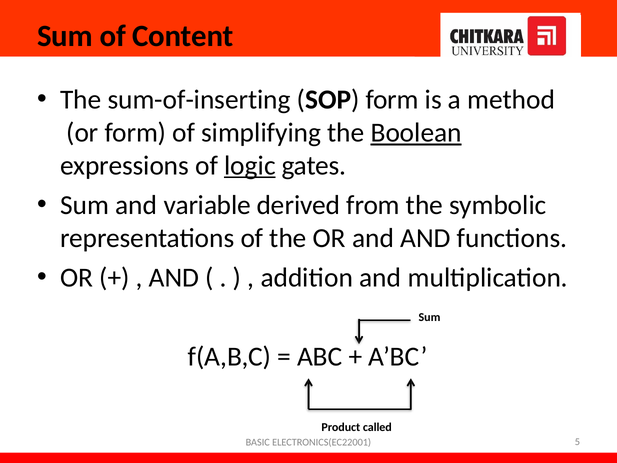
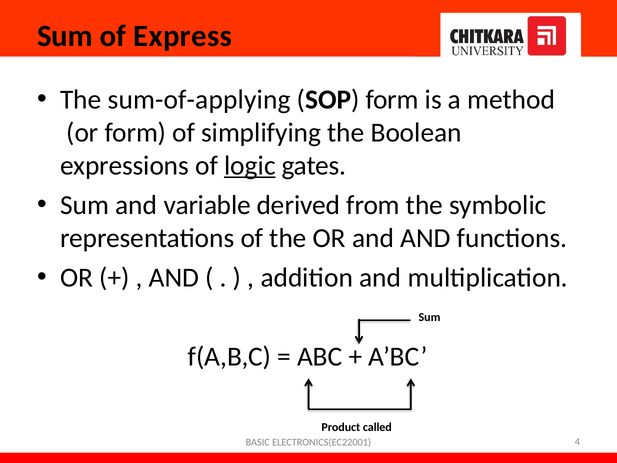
Content: Content -> Express (183, 36)
sum-of-inserting: sum-of-inserting -> sum-of-applying (199, 100)
Boolean underline: present -> none (416, 133)
5: 5 -> 4 (577, 442)
